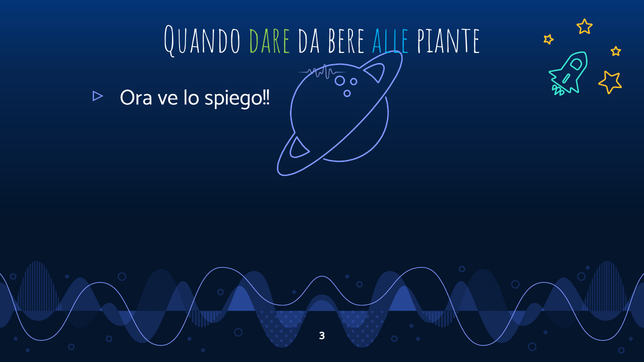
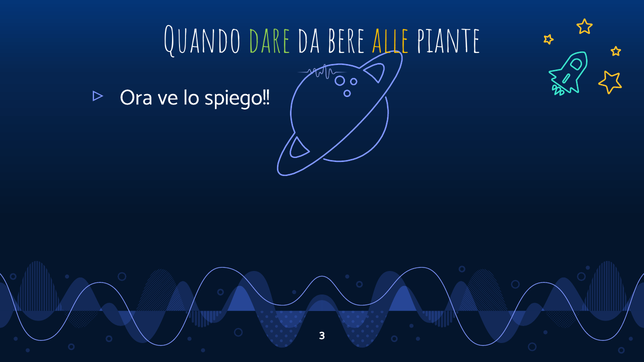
alle colour: light blue -> yellow (391, 41)
